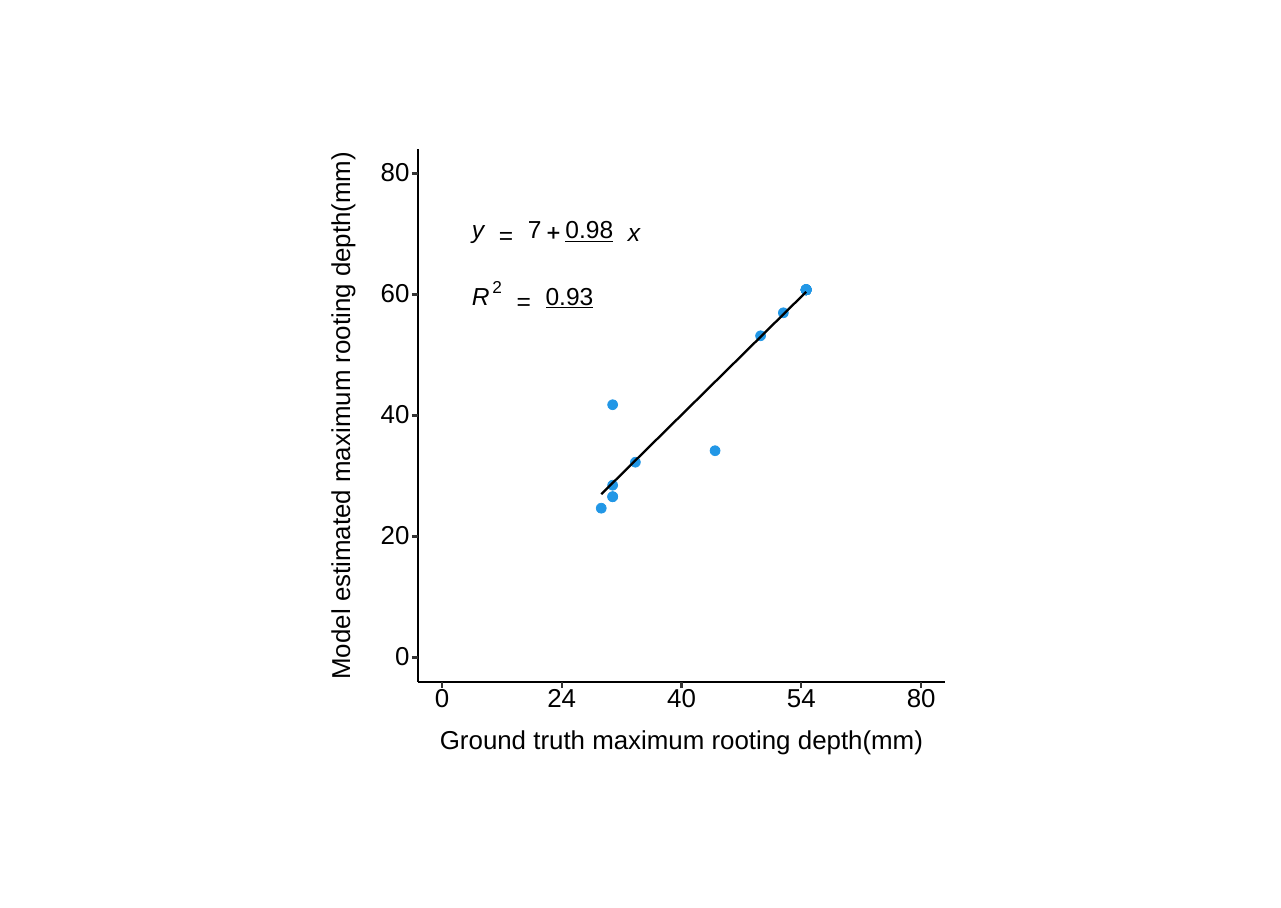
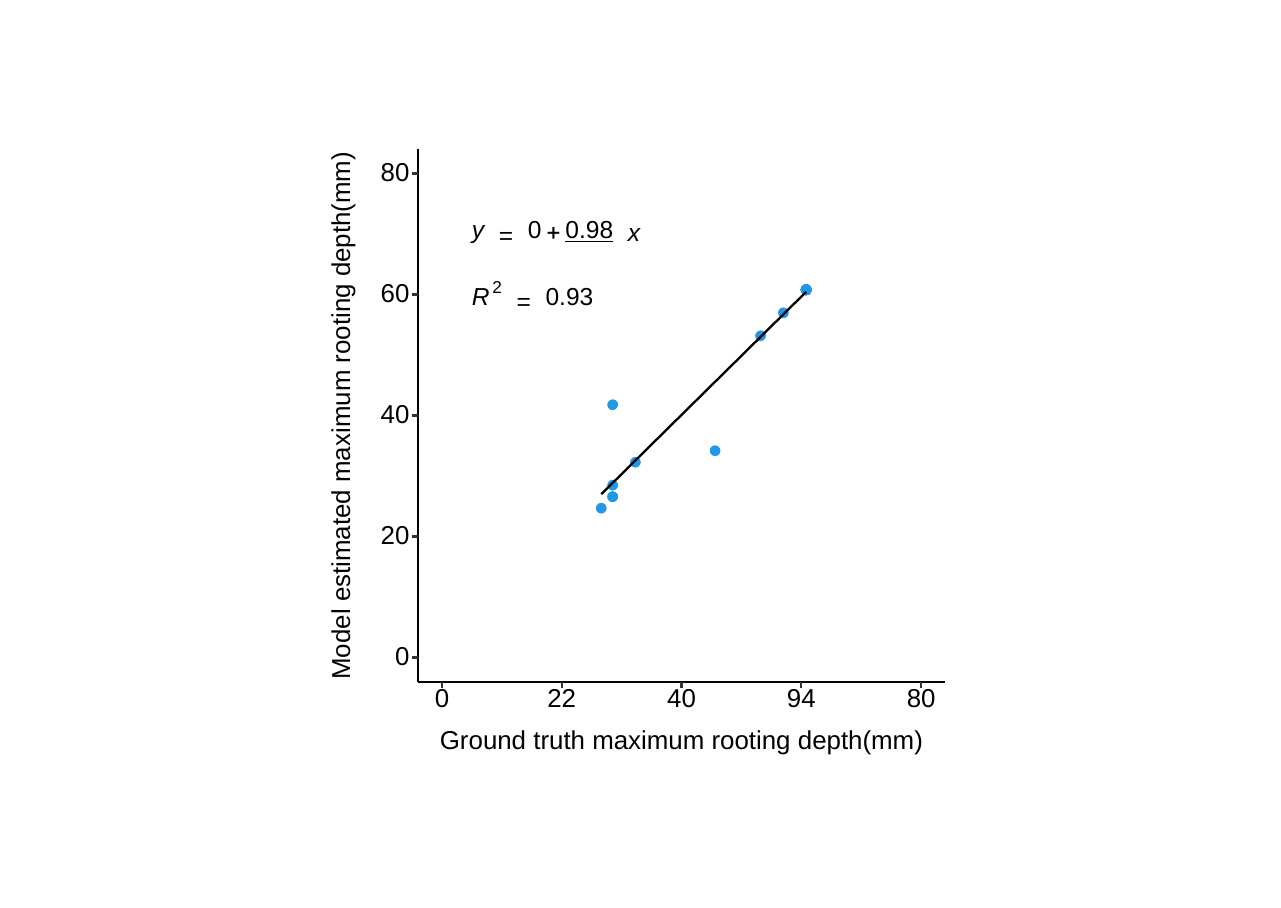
7: 7 -> 0 (535, 231)
0.93 underline: present -> none (569, 297)
24: 24 -> 22 (562, 699)
54: 54 -> 94 (801, 699)
